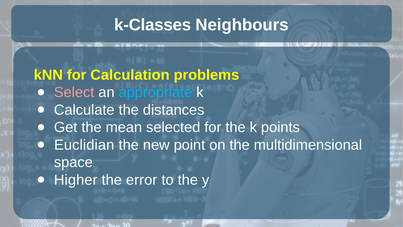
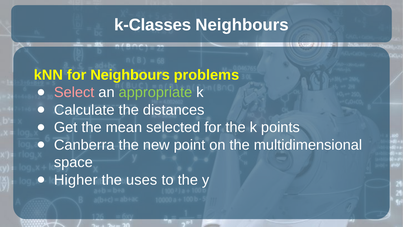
for Calculation: Calculation -> Neighbours (130, 75)
appropriate colour: light blue -> light green (155, 92)
Euclidian: Euclidian -> Canberra (84, 145)
error: error -> uses (142, 180)
